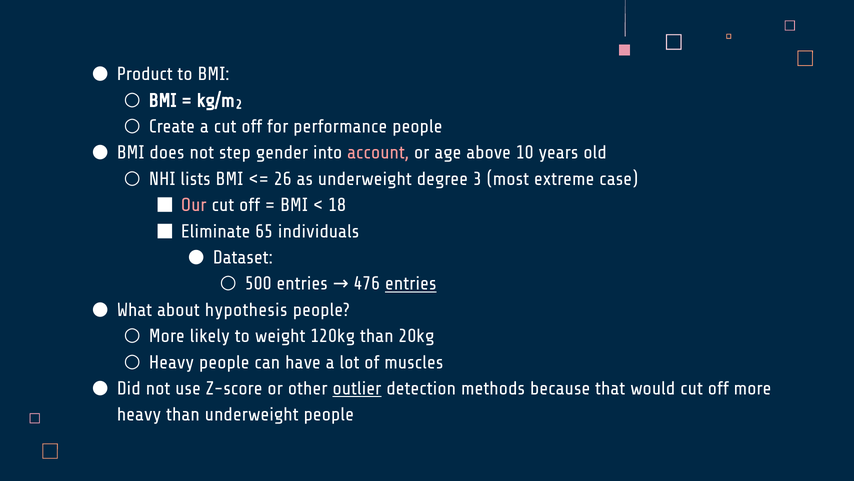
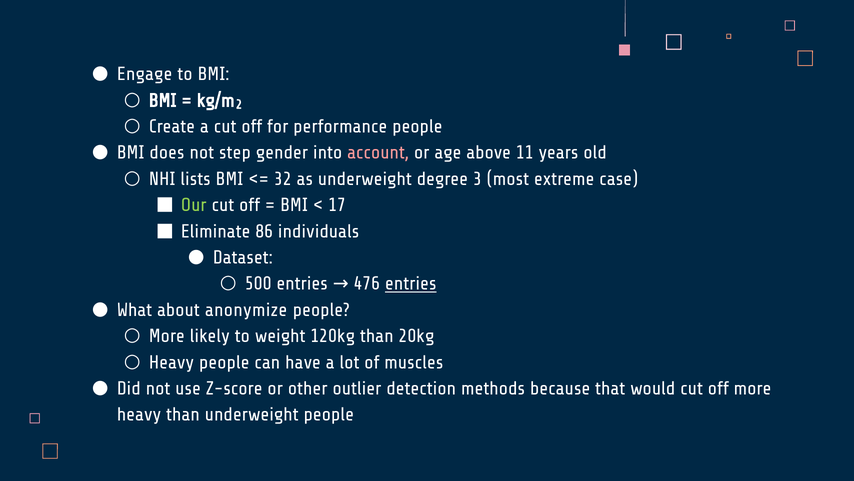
Product: Product -> Engage (145, 74)
10: 10 -> 11 (525, 153)
26: 26 -> 32 (283, 179)
Our colour: pink -> light green (194, 205)
18: 18 -> 17 (337, 205)
65: 65 -> 86 (264, 231)
hypothesis: hypothesis -> anonymize (246, 309)
outlier underline: present -> none (357, 388)
